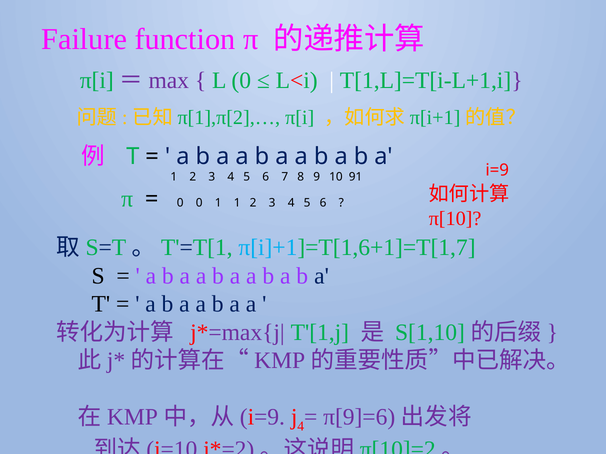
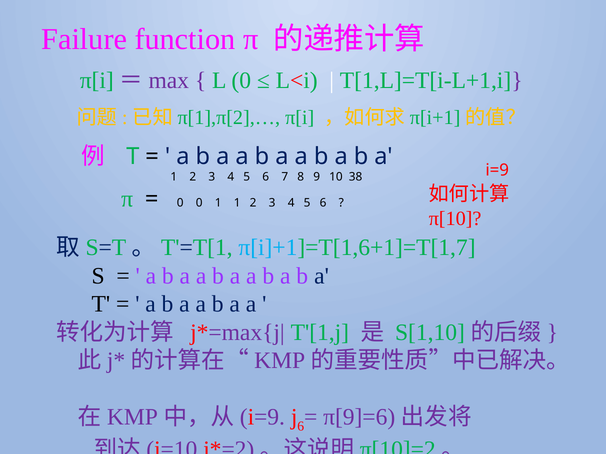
91: 91 -> 38 (356, 177)
j 4: 4 -> 6 (301, 427)
